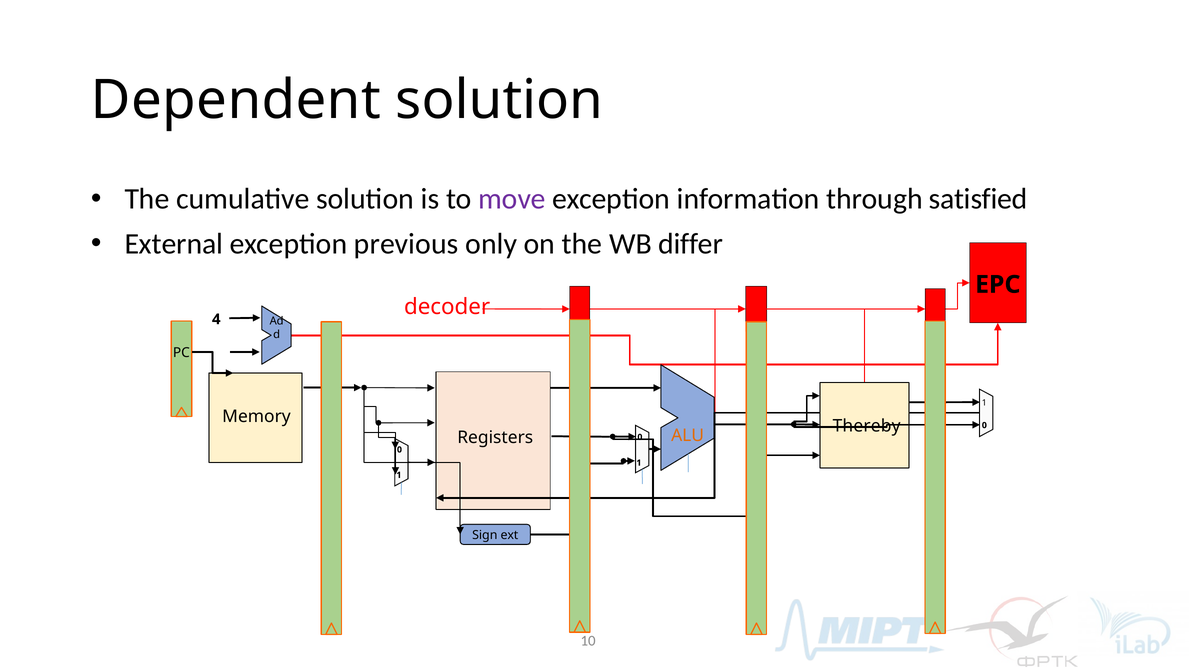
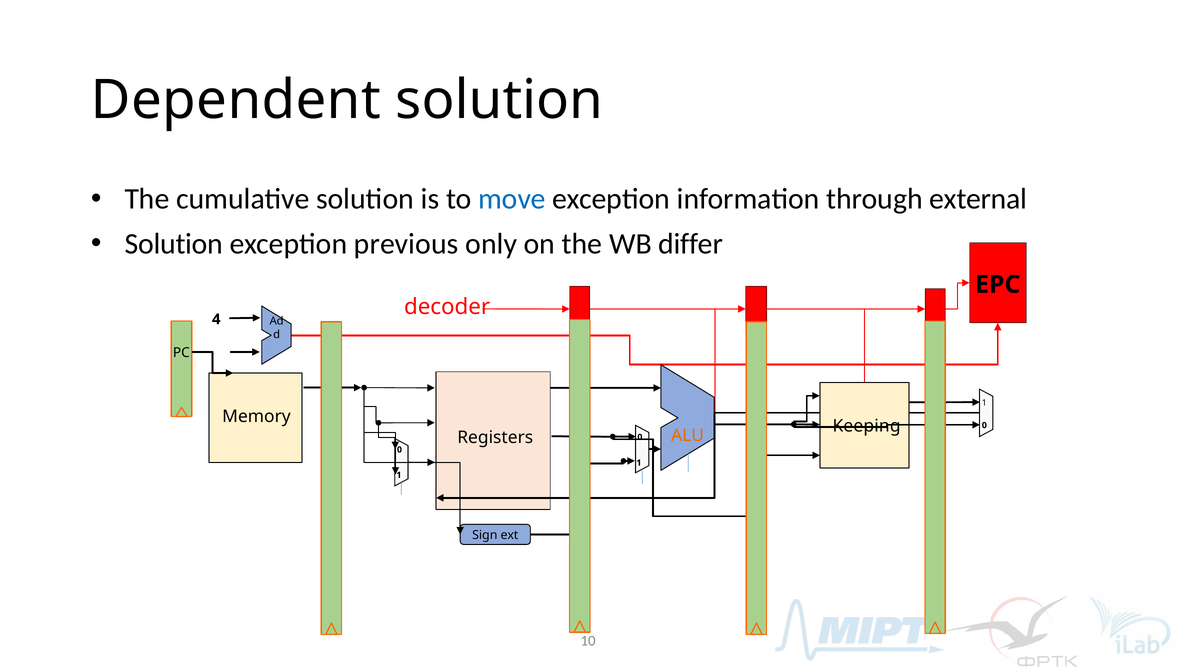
move colour: purple -> blue (512, 199)
satisfied: satisfied -> external (978, 199)
External: External -> Solution (174, 244)
Thereby: Thereby -> Keeping (867, 426)
